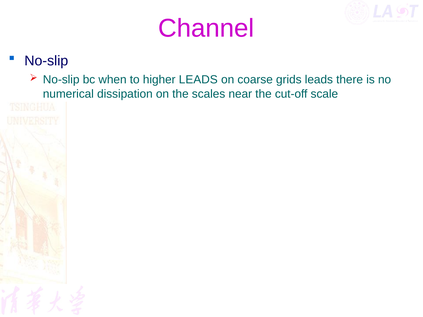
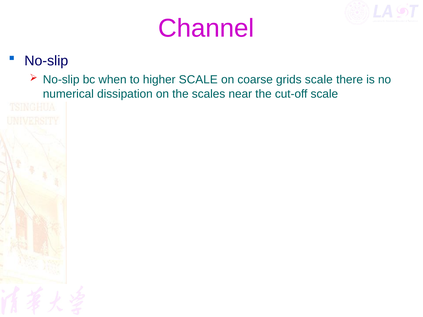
higher LEADS: LEADS -> SCALE (198, 80)
grids leads: leads -> scale (319, 80)
